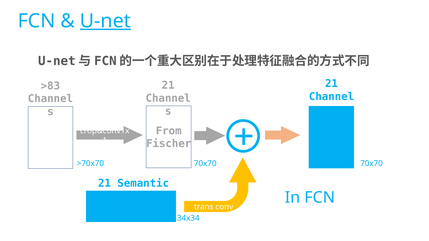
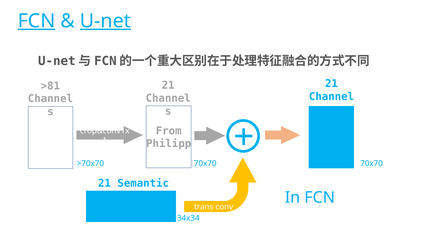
FCN underline: none -> present (37, 21)
>83: >83 -> >81 (50, 86)
Fischer: Fischer -> Philipp (169, 144)
